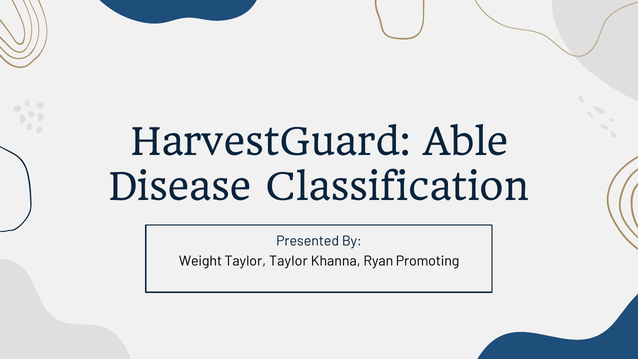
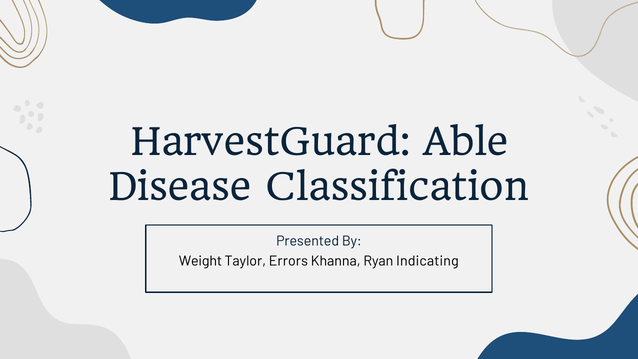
Taylor Taylor: Taylor -> Errors (288, 261)
Promoting: Promoting -> Indicating (427, 261)
